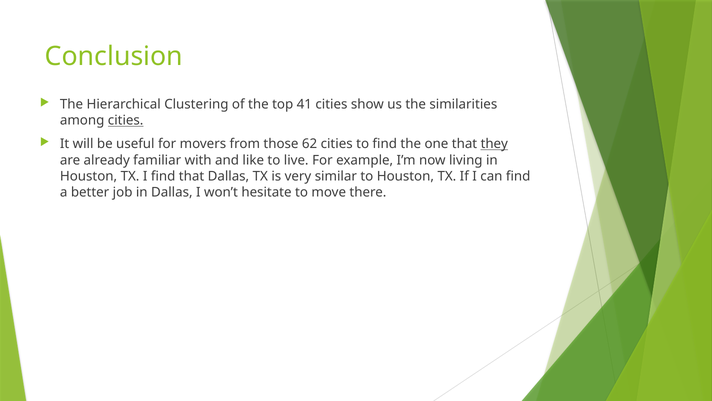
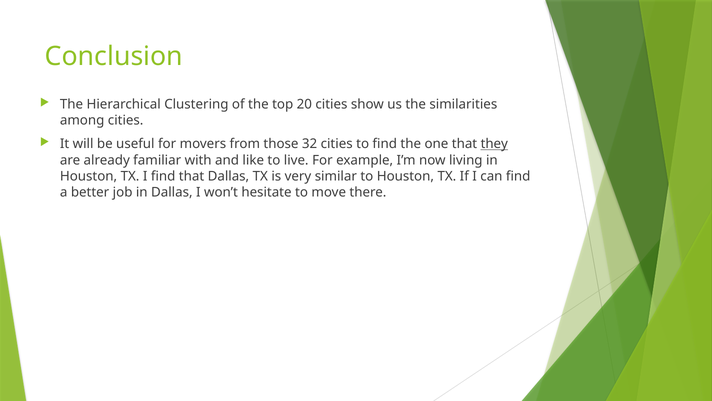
41: 41 -> 20 (304, 104)
cities underline: present -> none (126, 120)
62: 62 -> 32 (310, 144)
